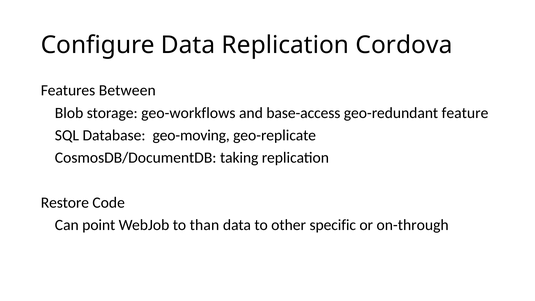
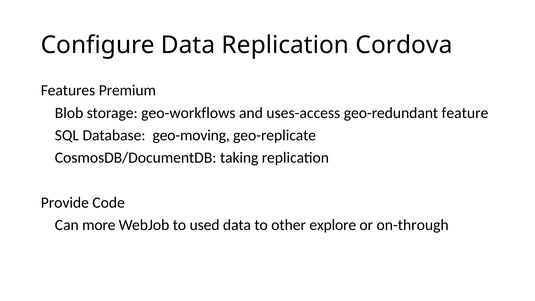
Between: Between -> Premium (127, 90)
base-access: base-access -> uses-access (303, 113)
Restore: Restore -> Provide (65, 203)
point: point -> more (99, 225)
than: than -> used (205, 225)
specific: specific -> explore (333, 225)
